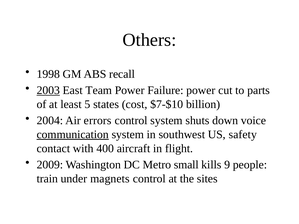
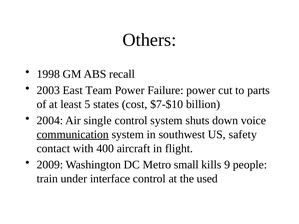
2003 underline: present -> none (48, 90)
errors: errors -> single (98, 121)
magnets: magnets -> interface (110, 179)
sites: sites -> used (207, 179)
